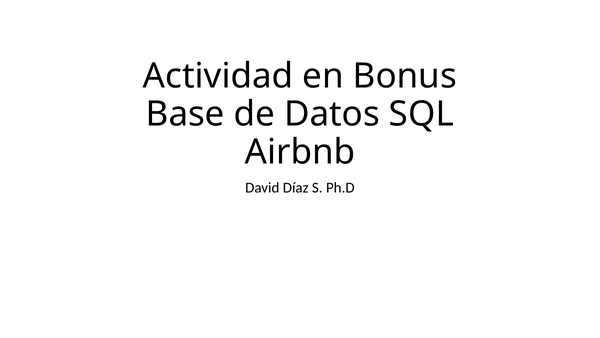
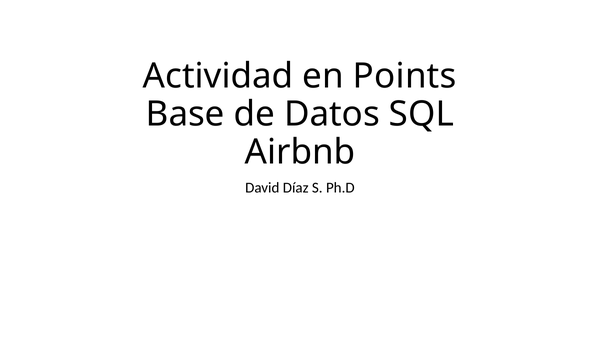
Bonus: Bonus -> Points (405, 76)
